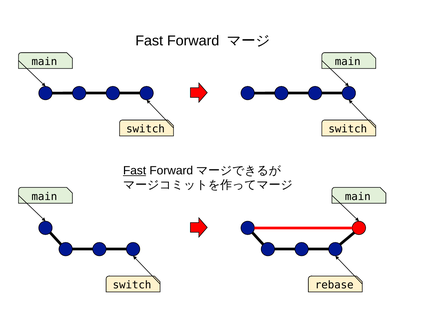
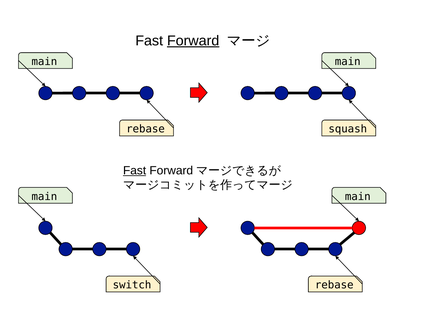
Forward underline: none -> present (193, 41)
switch: switch -> rebase (146, 129)
switch: switch -> squash (348, 129)
